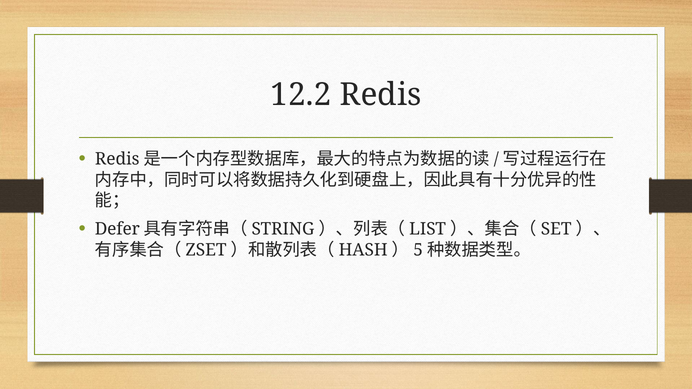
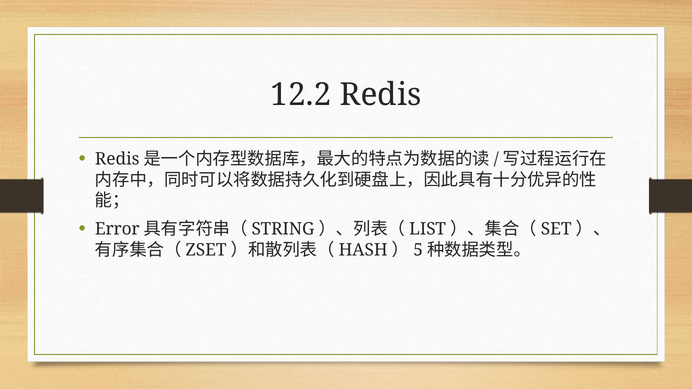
Defer: Defer -> Error (117, 229)
